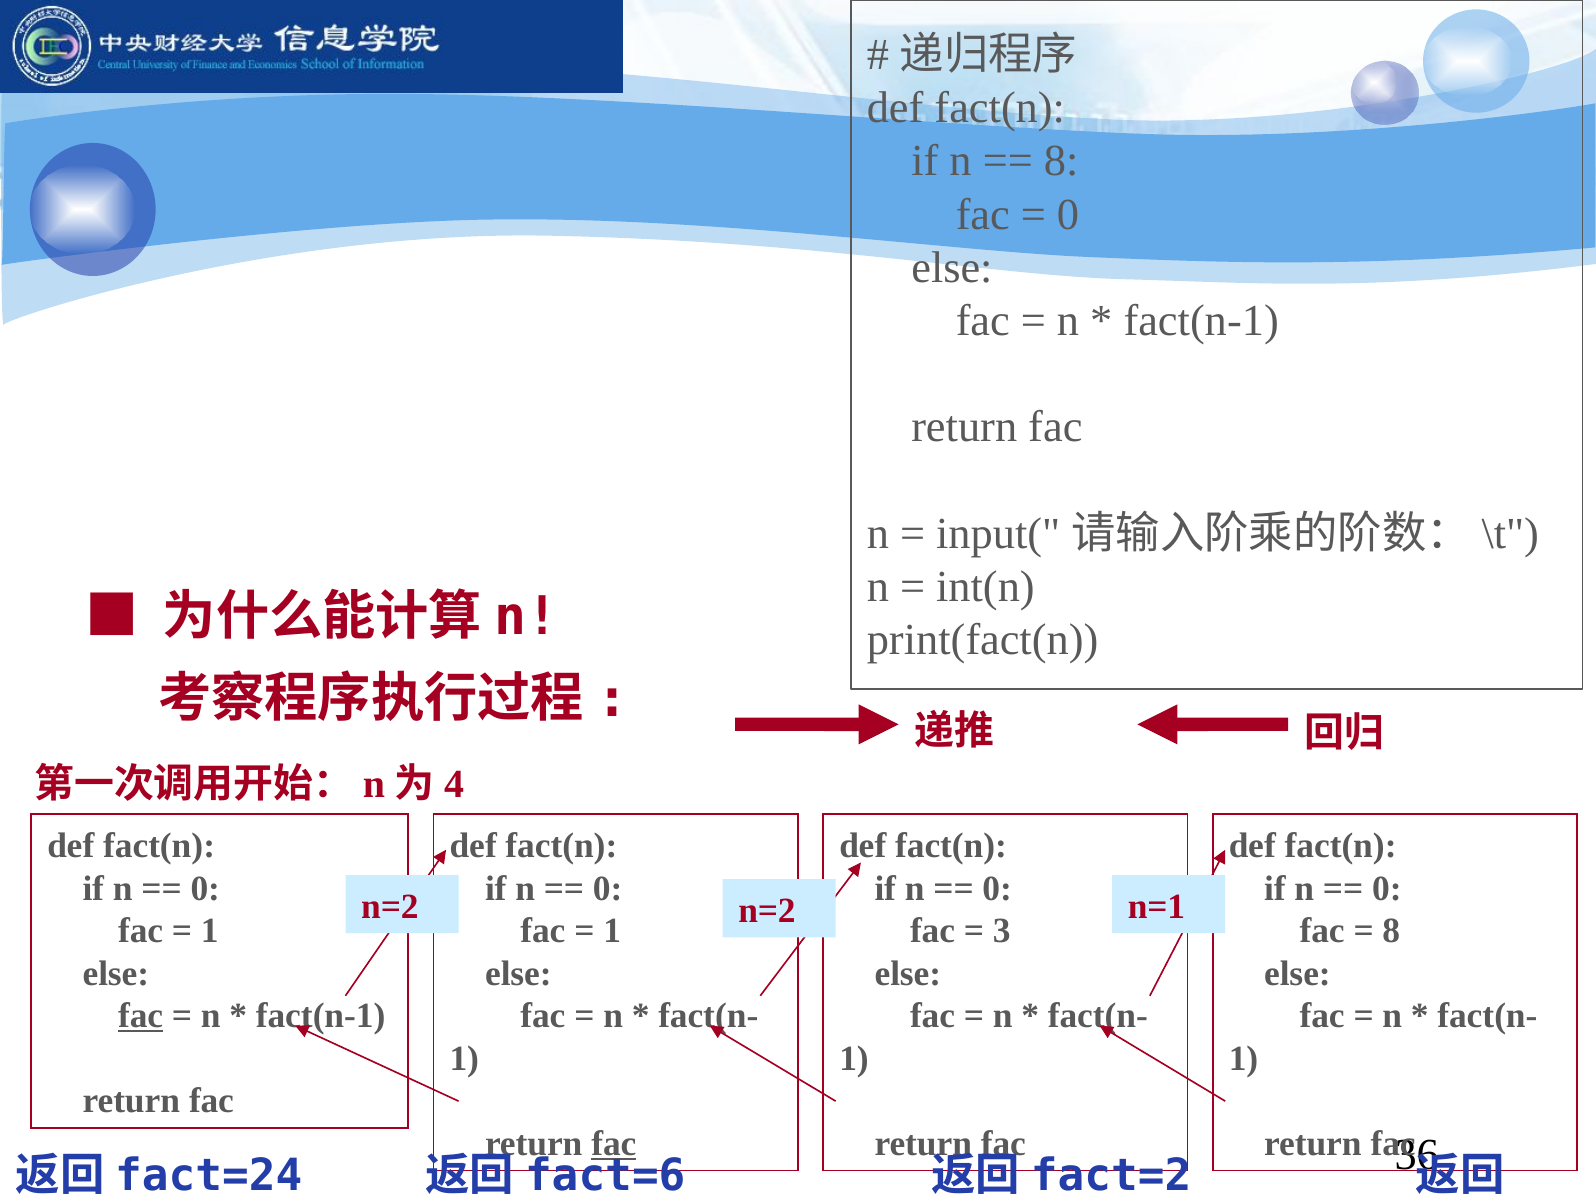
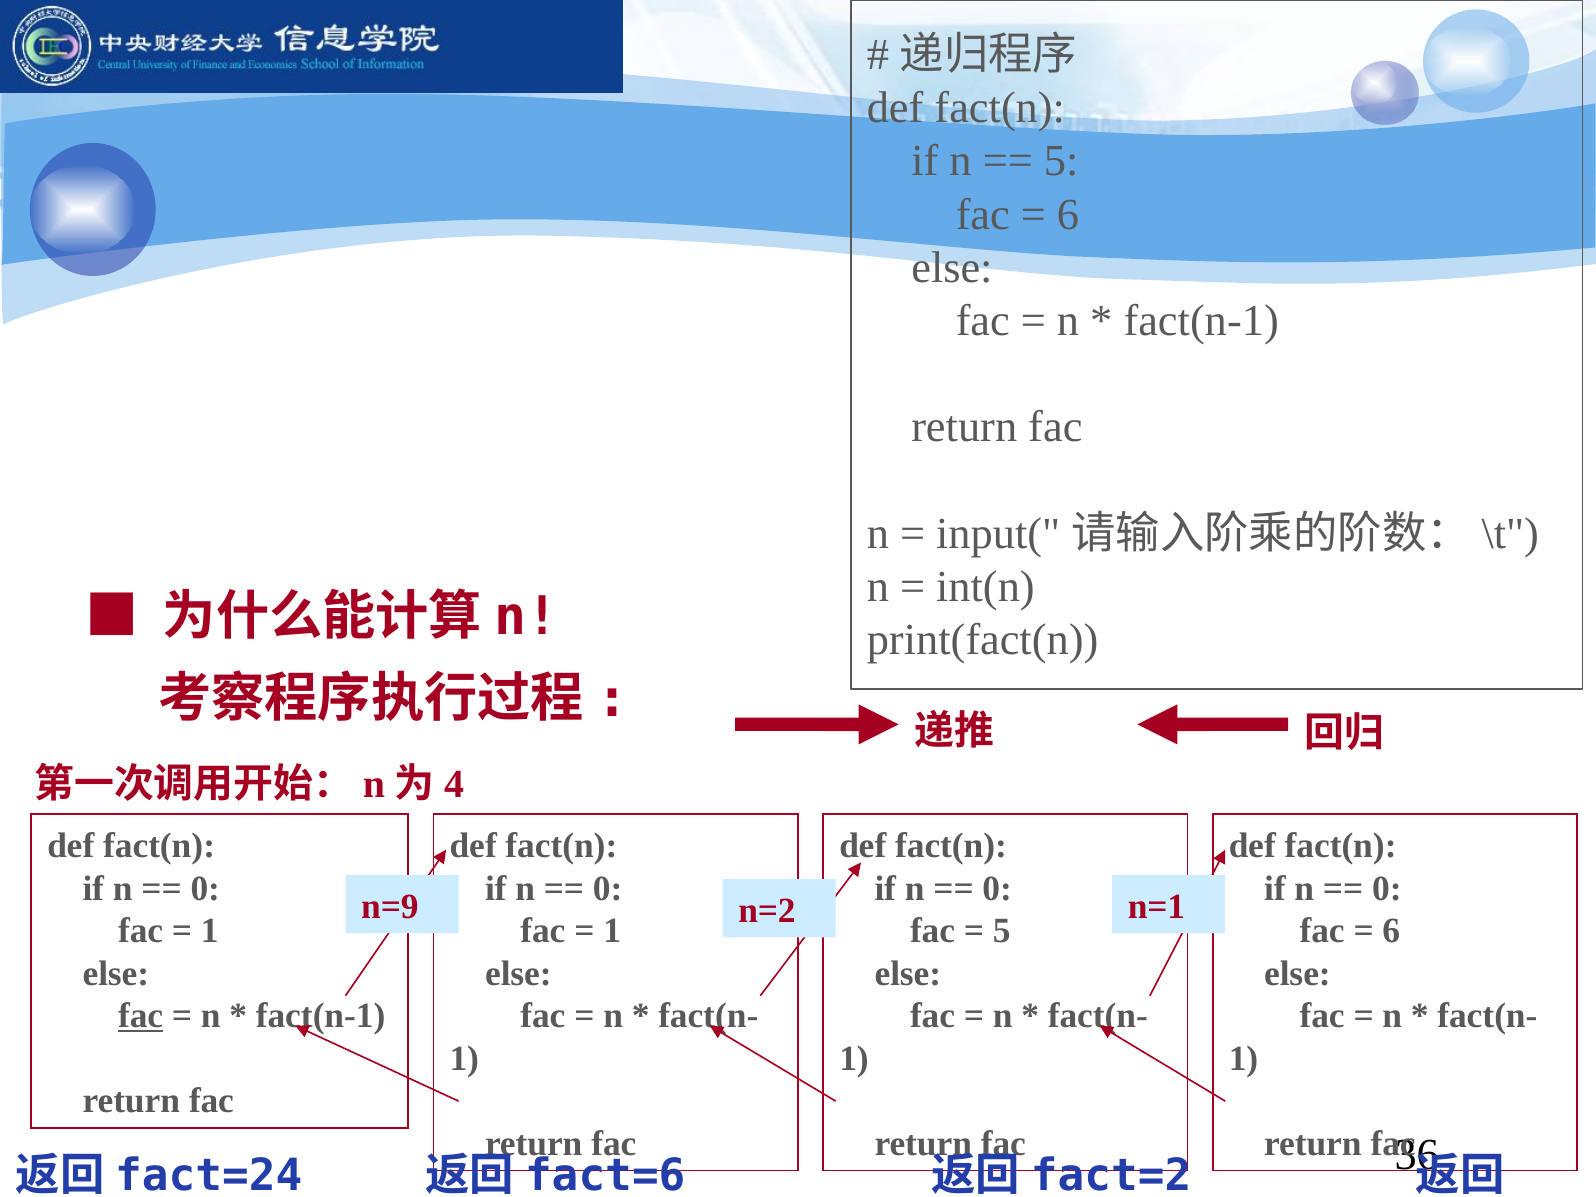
8: 8 -> 5 (1061, 161)
0: 0 -> 6 (1068, 214)
n=2: n=2 -> n=9 (390, 907)
3: 3 -> 5 (1002, 931)
8: 8 -> 6 (1391, 931)
fac underline: present -> none (614, 1144)
